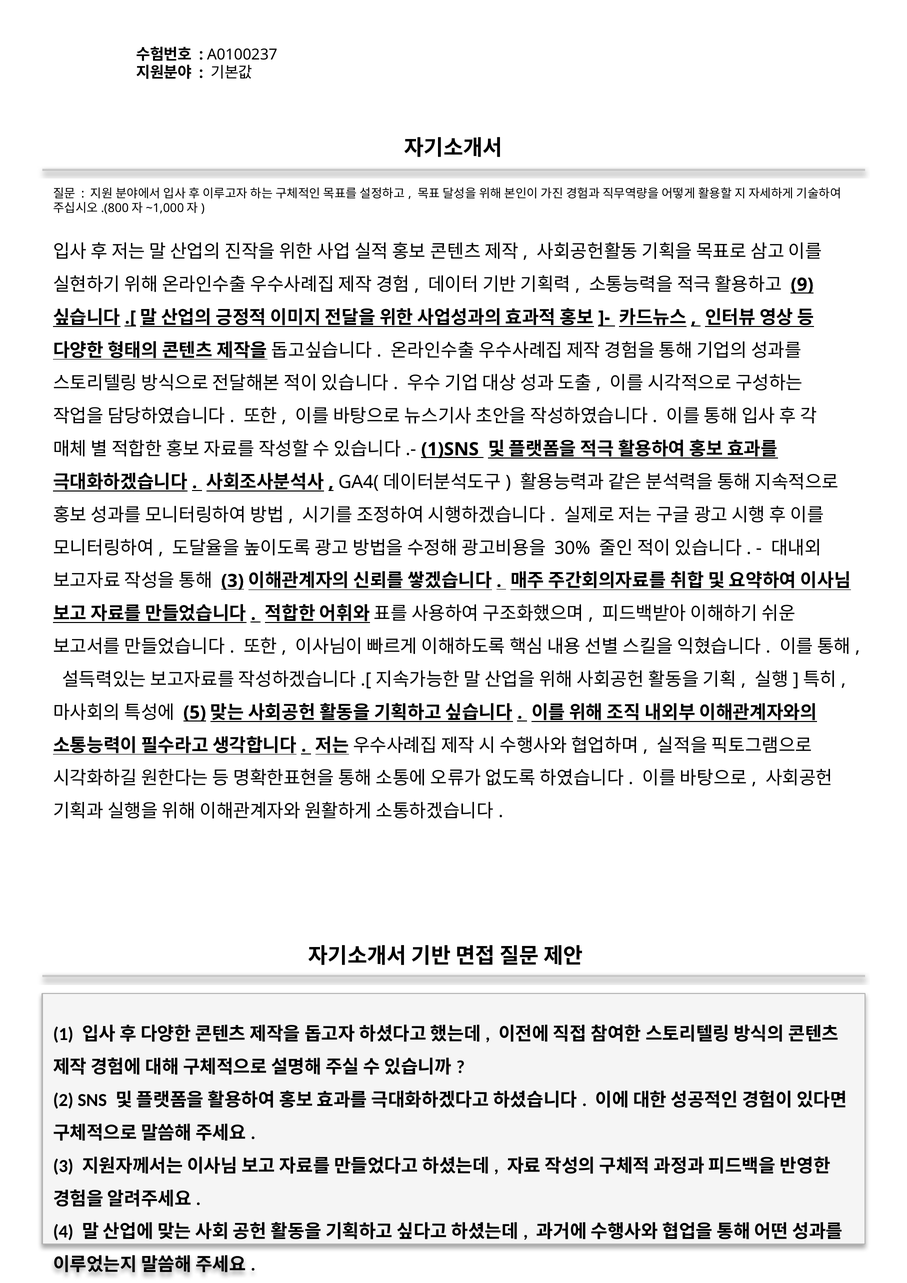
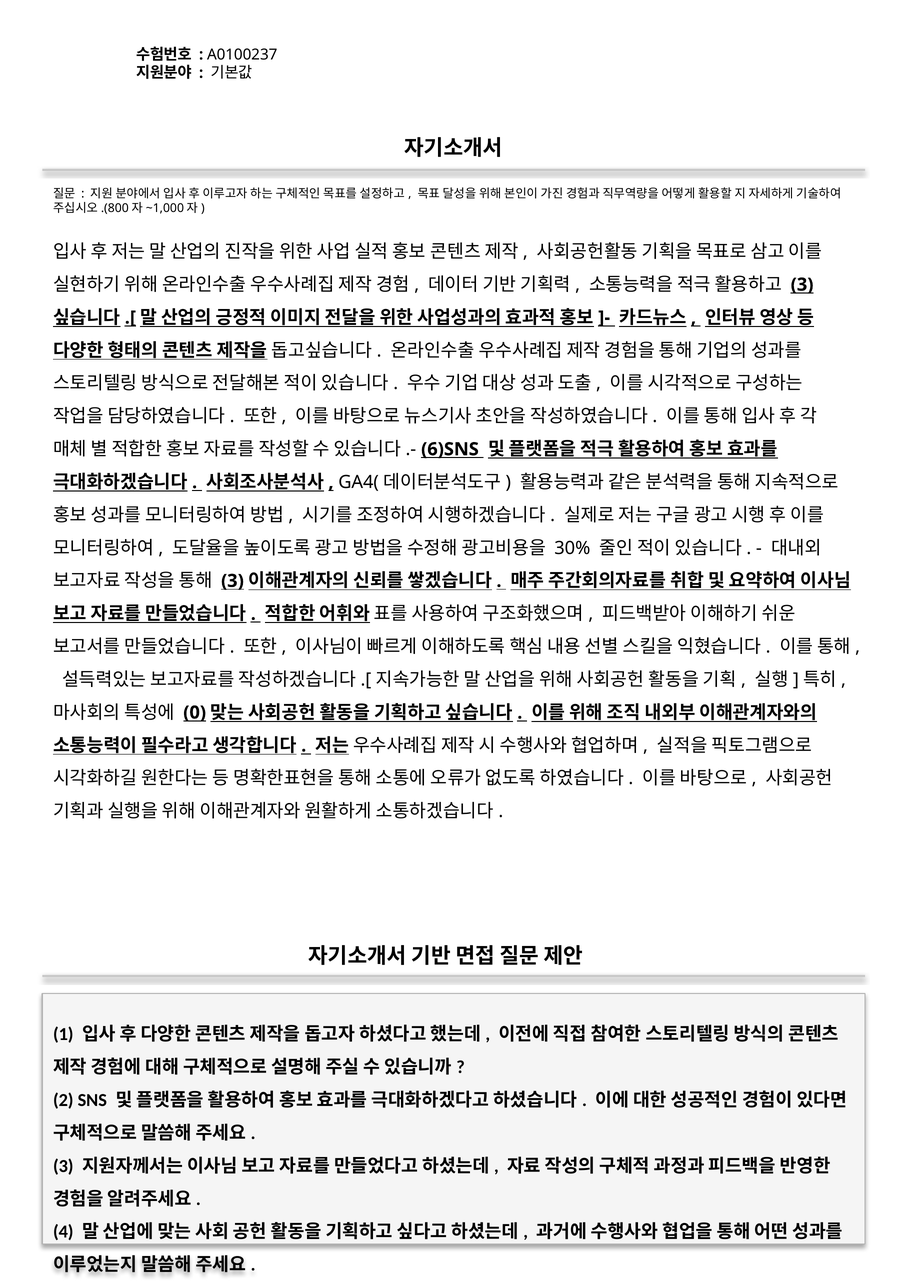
9: 9 -> 3 (802, 285)
1)SNS: 1)SNS -> 6)SNS (450, 449)
5: 5 -> 0 (195, 712)
